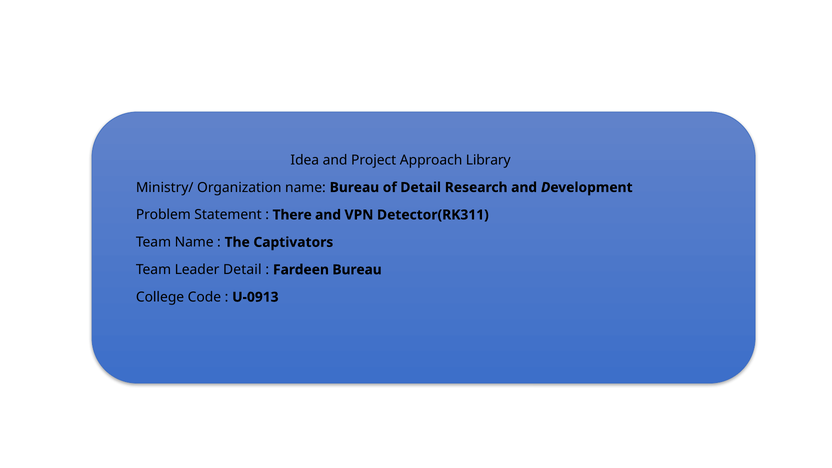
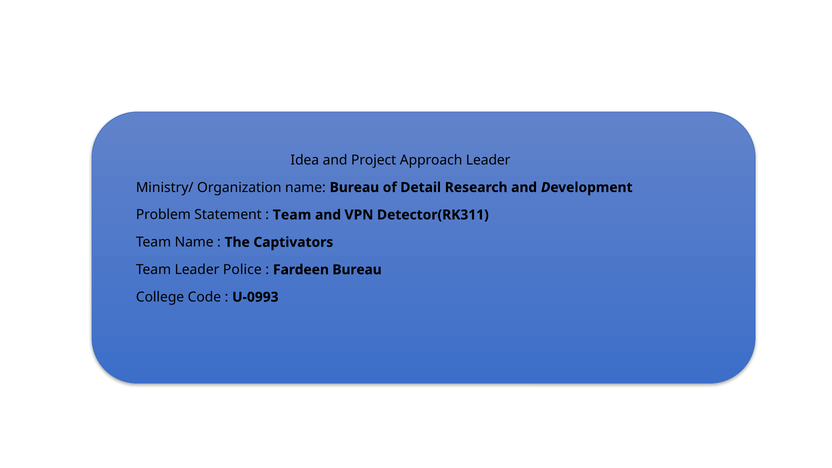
Approach Library: Library -> Leader (488, 160)
There: There -> Team (292, 215)
Leader Detail: Detail -> Police (242, 270)
U-0913: U-0913 -> U-0993 (255, 297)
